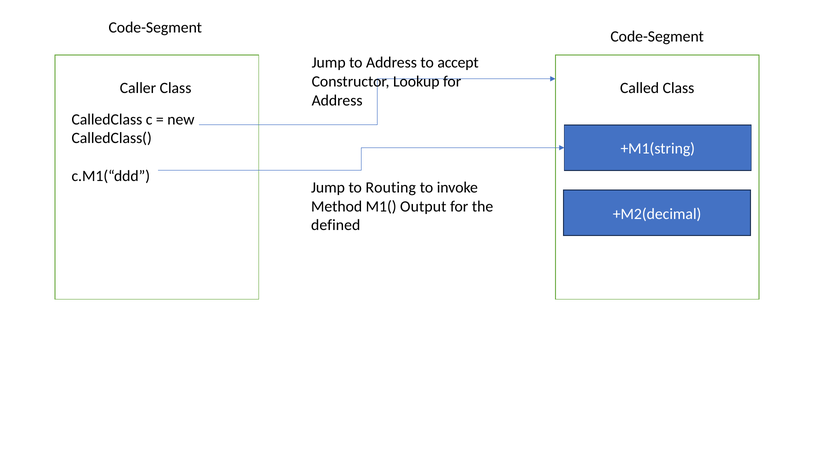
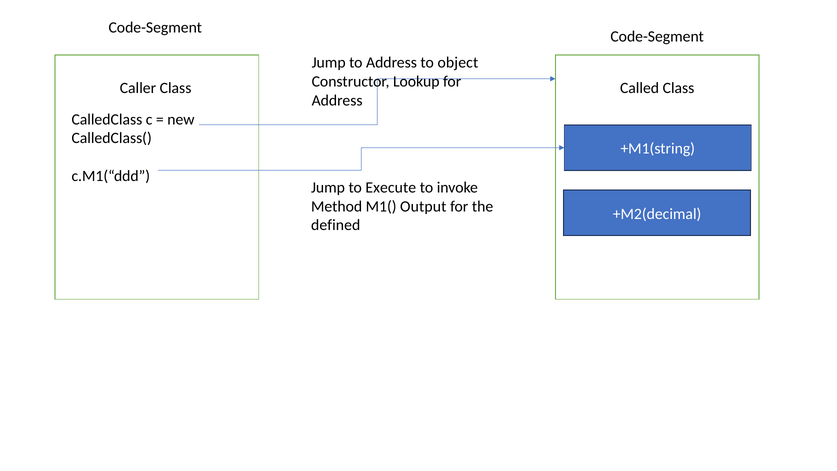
accept: accept -> object (458, 63)
Routing: Routing -> Execute (391, 187)
